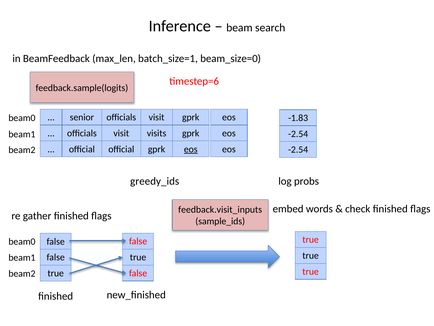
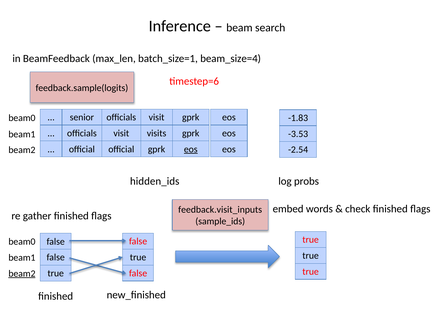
beam_size=0: beam_size=0 -> beam_size=4 (231, 58)
-2.54: -2.54 -> -3.53 (298, 134)
greedy_ids: greedy_ids -> hidden_ids (155, 181)
beam2 underline: none -> present (22, 273)
